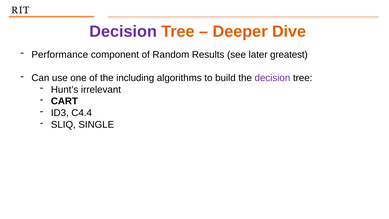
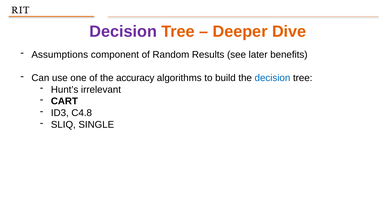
Performance: Performance -> Assumptions (60, 55)
greatest: greatest -> benefits (289, 55)
including: including -> accuracy (135, 78)
decision colour: purple -> blue (272, 78)
C4.4: C4.4 -> C4.8 (82, 113)
